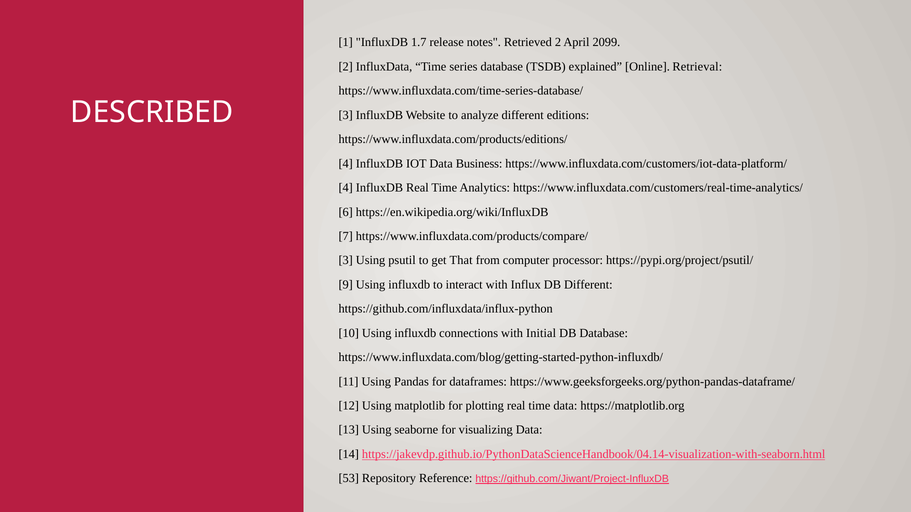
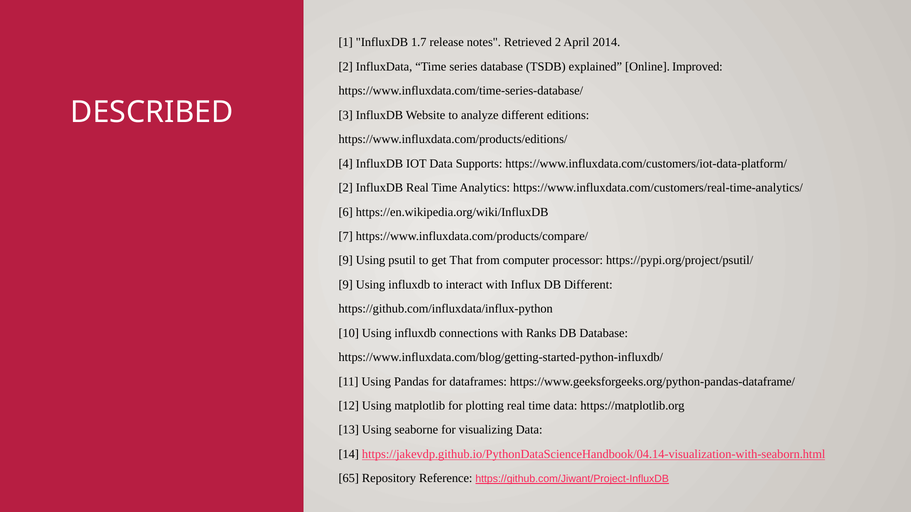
2099: 2099 -> 2014 (606, 42)
Retrieval: Retrieval -> Improved (697, 67)
Business: Business -> Supports (479, 164)
4: 4 -> 2 (346, 188)
3: 3 -> 9 (346, 261)
Initial: Initial -> Ranks (541, 333)
53: 53 -> 65 (349, 479)
